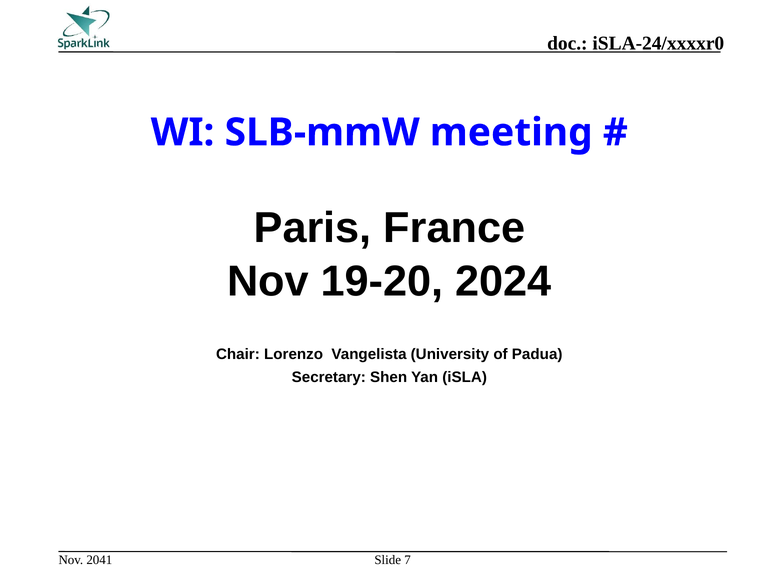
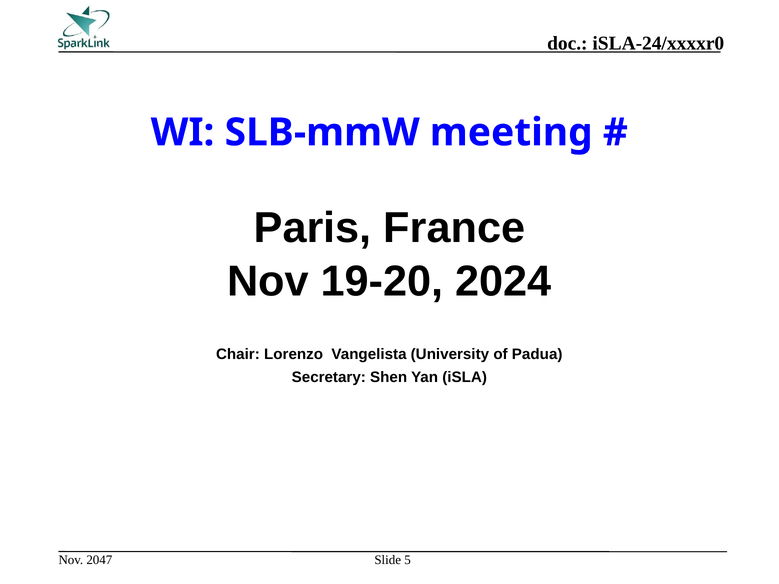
2041: 2041 -> 2047 (99, 560)
7: 7 -> 5 (408, 560)
